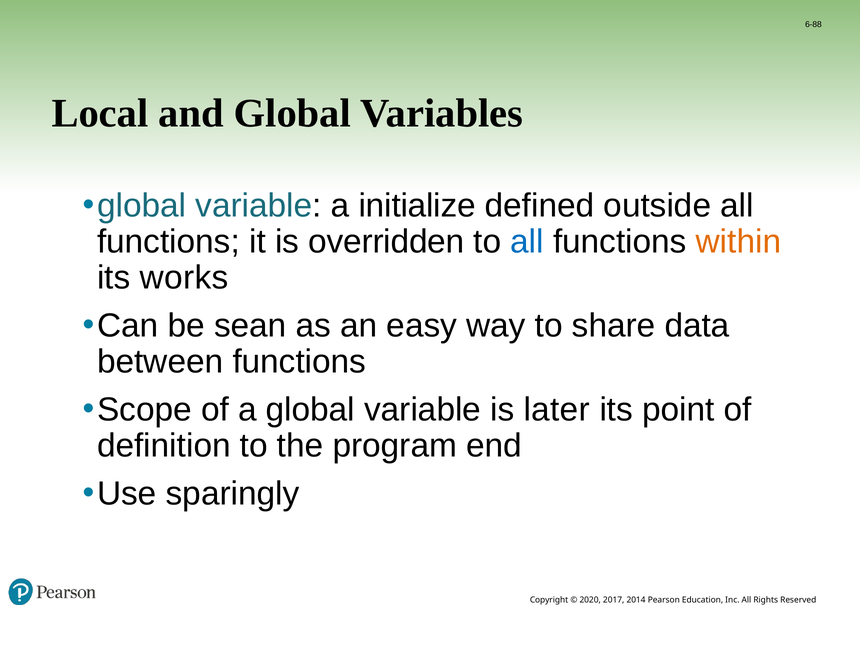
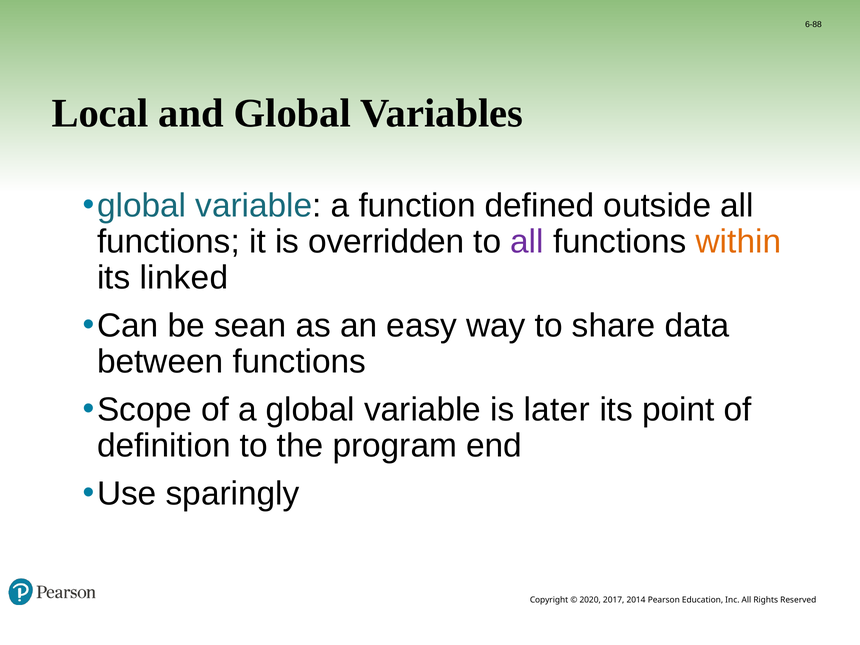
initialize: initialize -> function (417, 206)
all colour: blue -> purple (527, 242)
works: works -> linked (184, 278)
